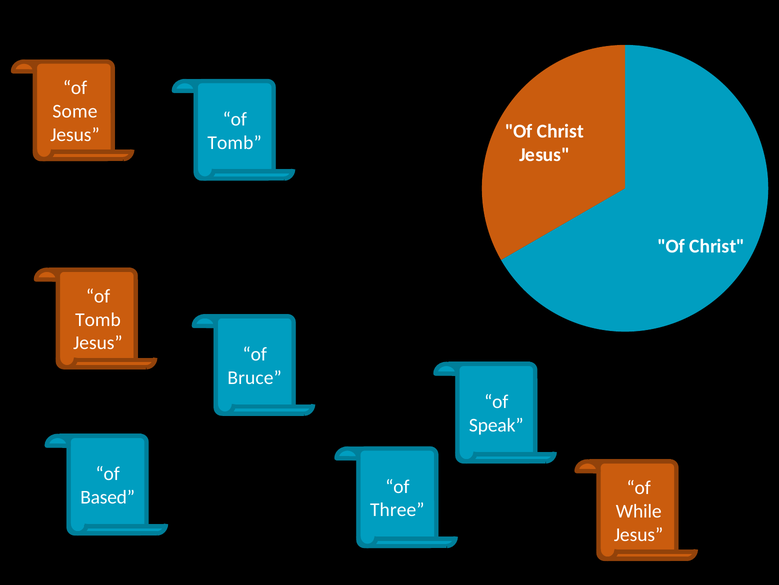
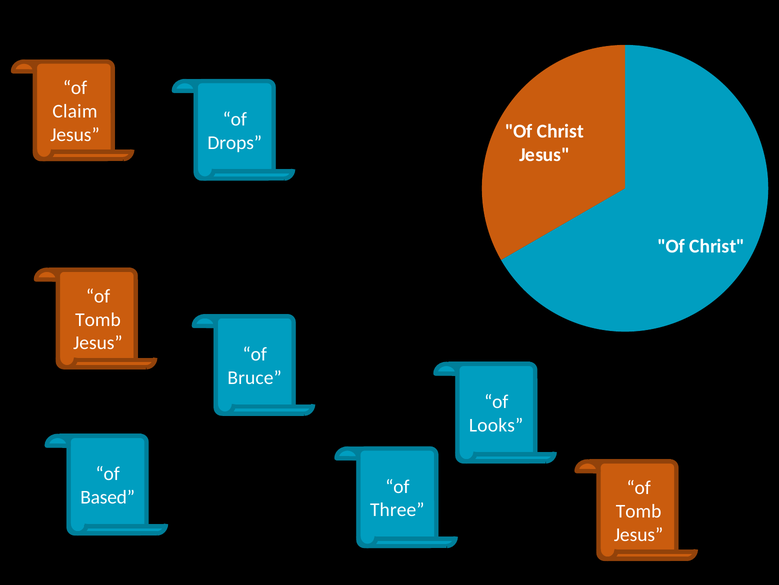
Some: Some -> Claim (75, 111)
Tomb: Tomb -> Drops (235, 142)
Speak: Speak -> Looks (496, 425)
While: While -> Tomb (639, 511)
